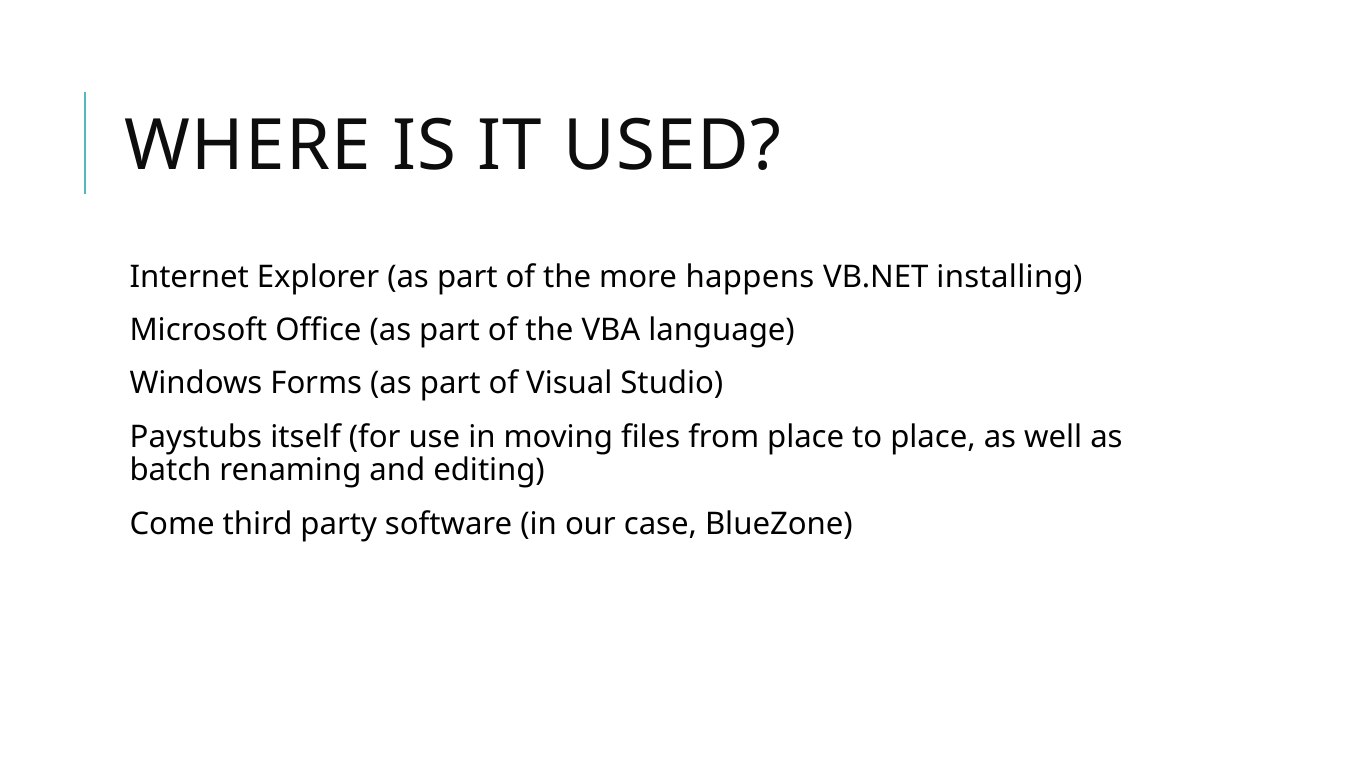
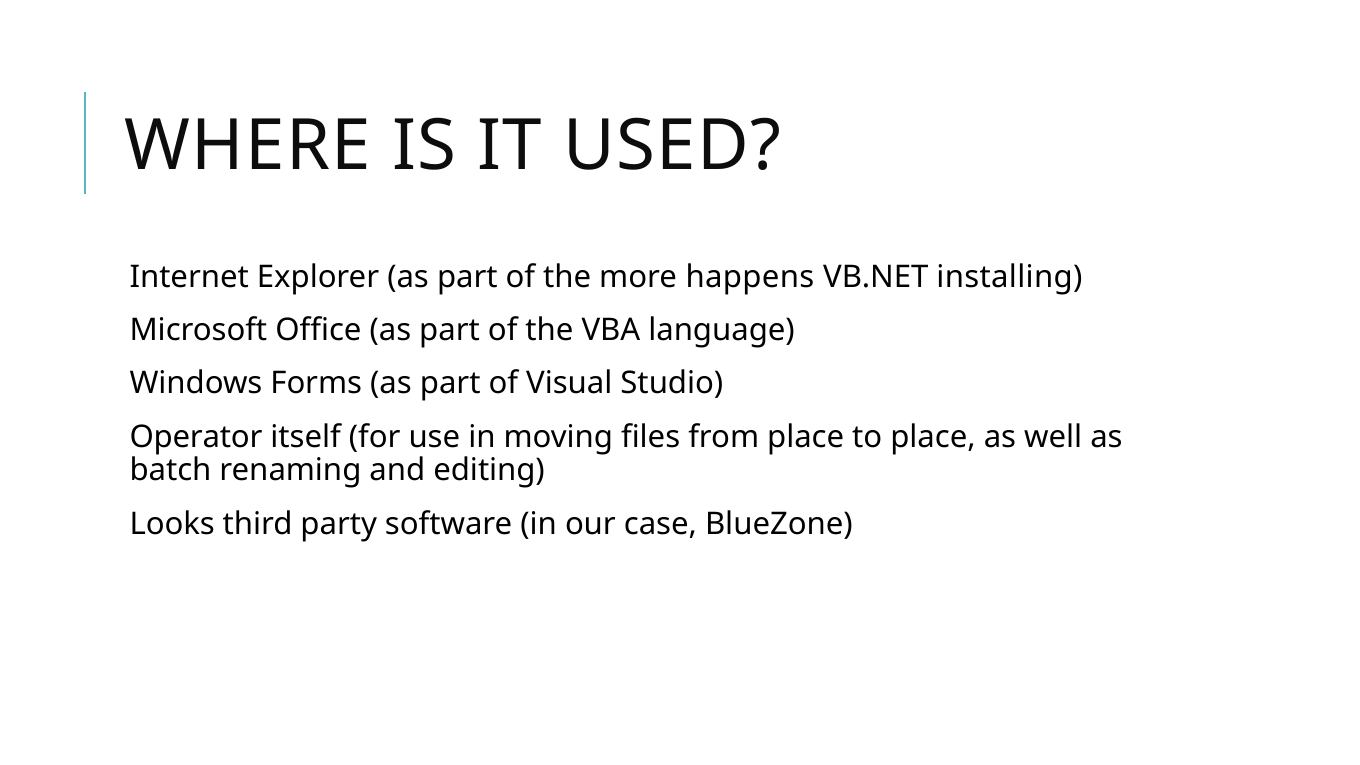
Paystubs: Paystubs -> Operator (196, 437)
Come: Come -> Looks (172, 524)
